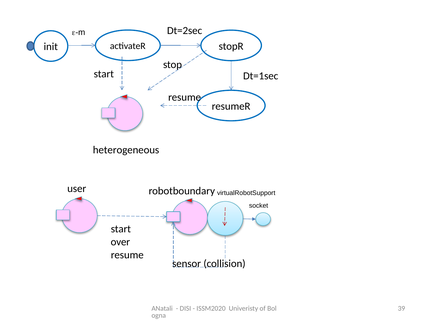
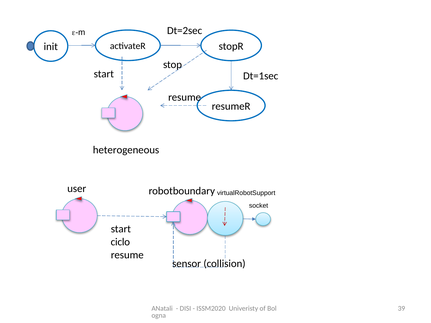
over: over -> ciclo (120, 242)
